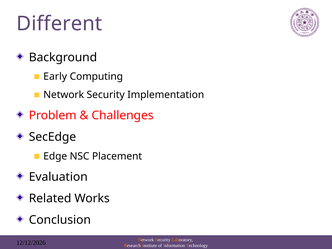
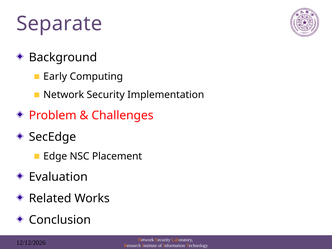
Different: Different -> Separate (59, 24)
